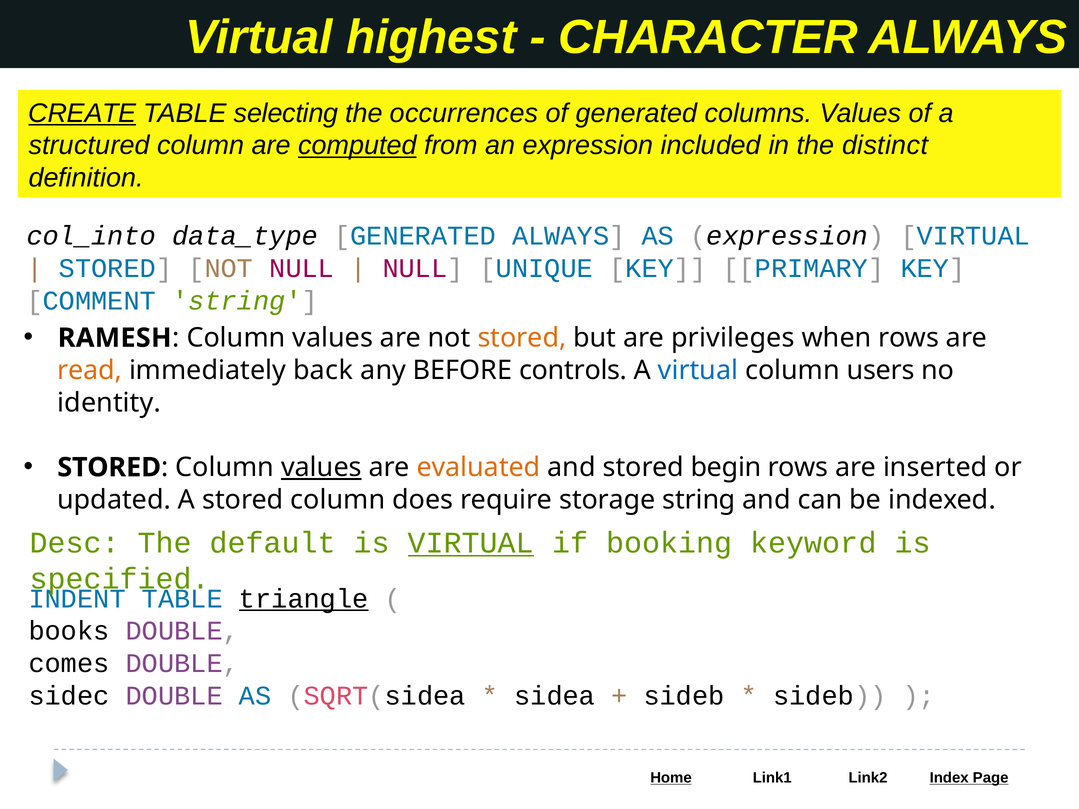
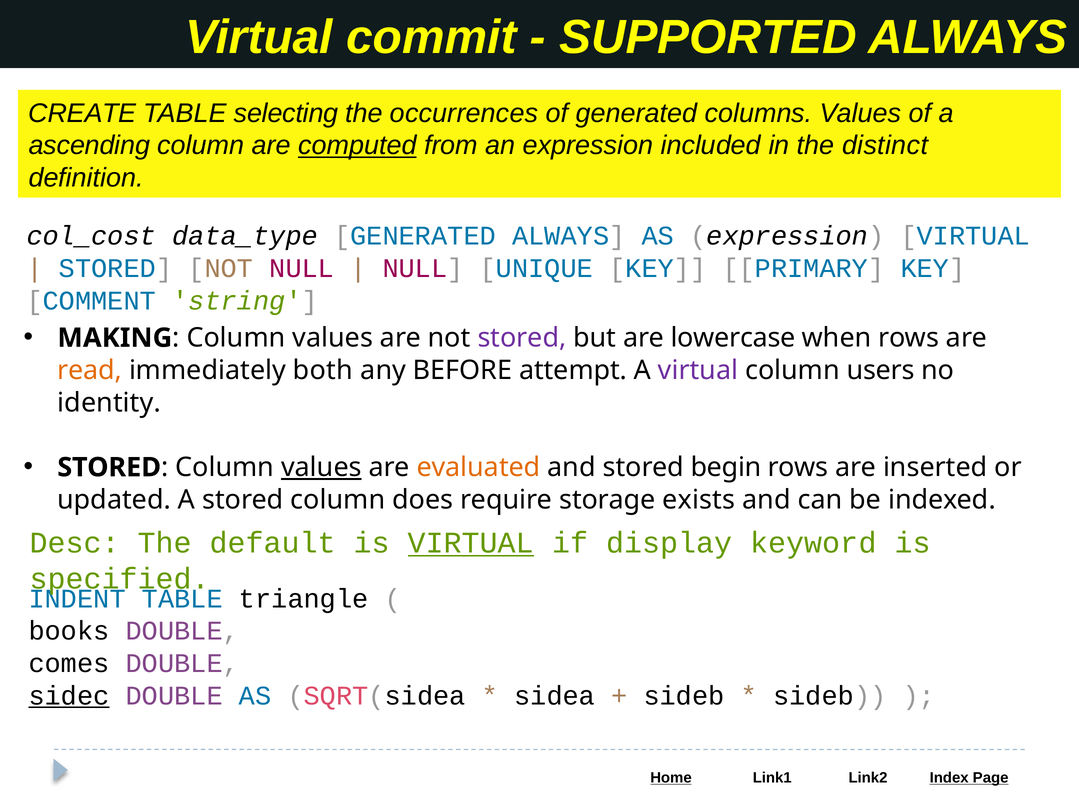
highest: highest -> commit (431, 37)
CHARACTER: CHARACTER -> SUPPORTED (708, 37)
CREATE underline: present -> none (82, 113)
structured: structured -> ascending (89, 146)
col_into: col_into -> col_cost (91, 236)
RAMESH: RAMESH -> MAKING (115, 338)
stored colour: orange -> purple (522, 338)
privileges: privileges -> lowercase (733, 338)
back: back -> both (323, 370)
controls: controls -> attempt (573, 370)
virtual colour: blue -> purple (698, 370)
storage string: string -> exists (699, 500)
booking: booking -> display (669, 543)
triangle underline: present -> none (304, 599)
sidec underline: none -> present (69, 696)
